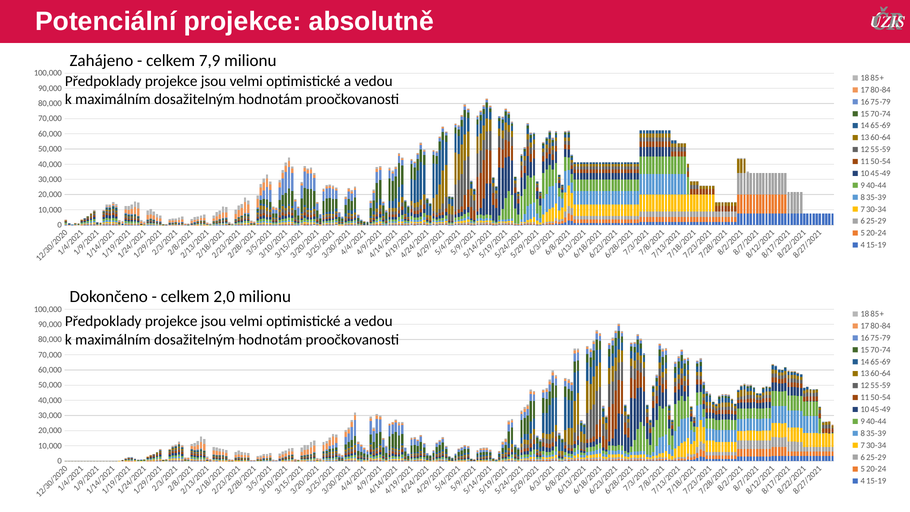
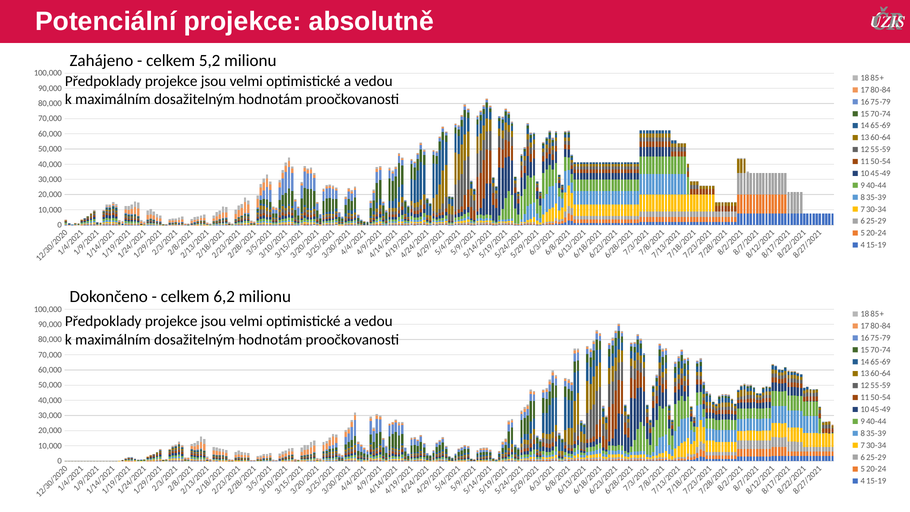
7,9: 7,9 -> 5,2 (210, 60)
2,0: 2,0 -> 6,2 (224, 296)
